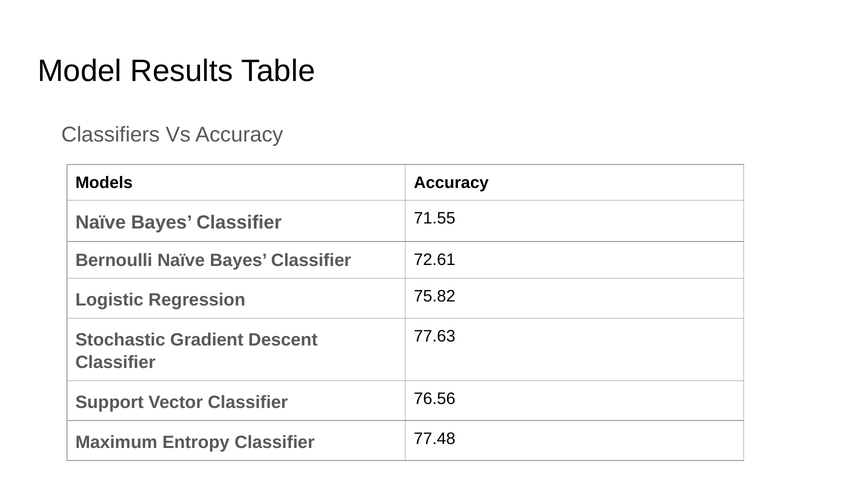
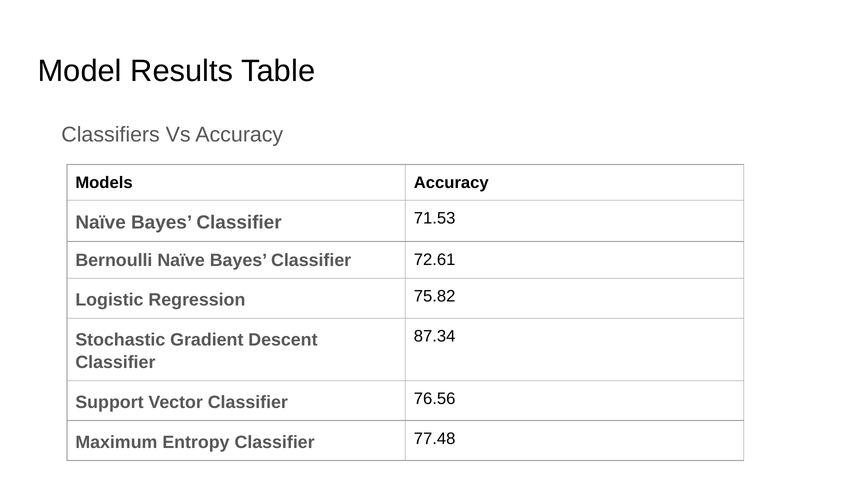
71.55: 71.55 -> 71.53 (435, 218)
77.63: 77.63 -> 87.34 (435, 336)
